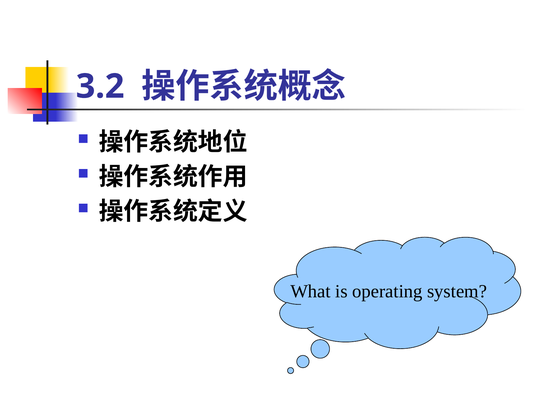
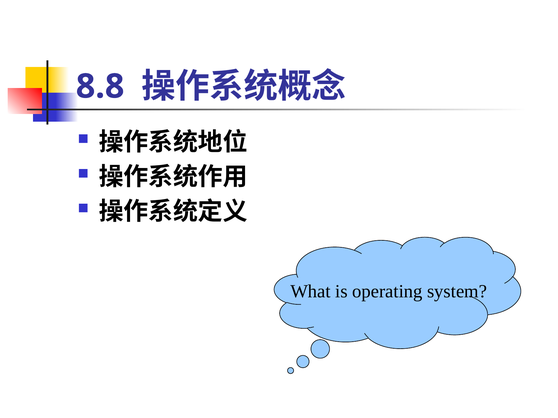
3.2: 3.2 -> 8.8 (100, 87)
